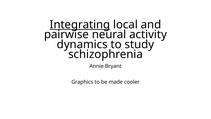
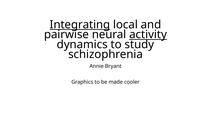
activity underline: none -> present (148, 34)
